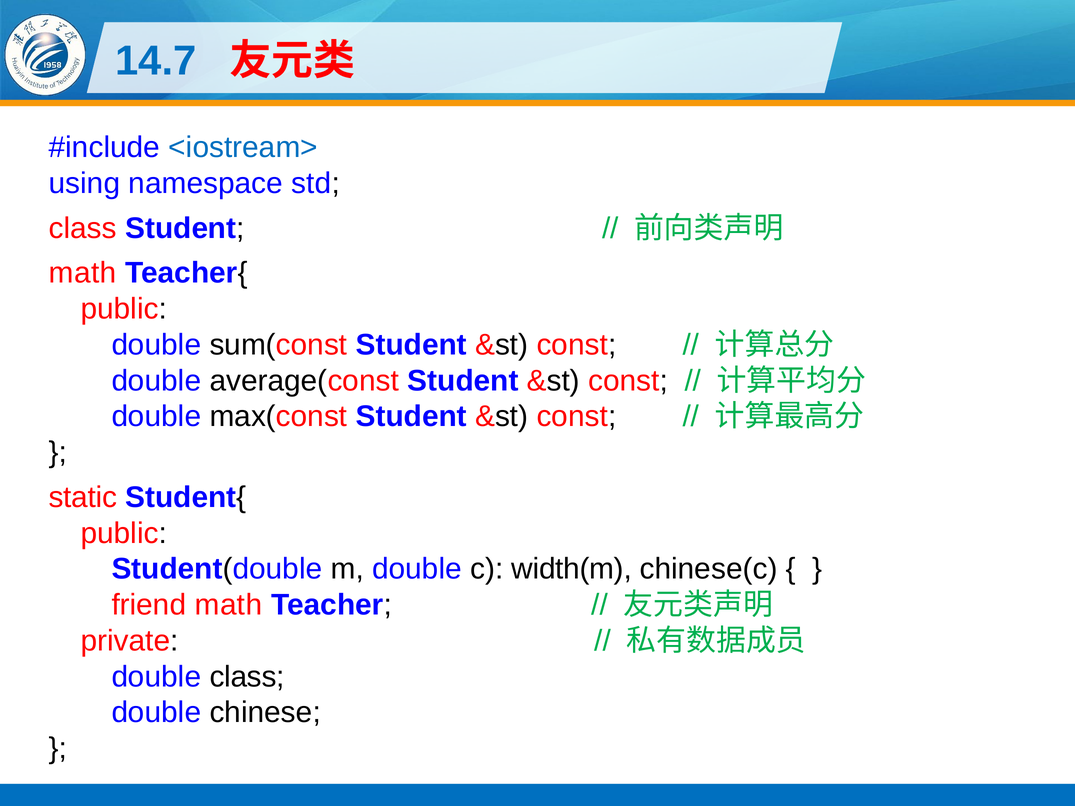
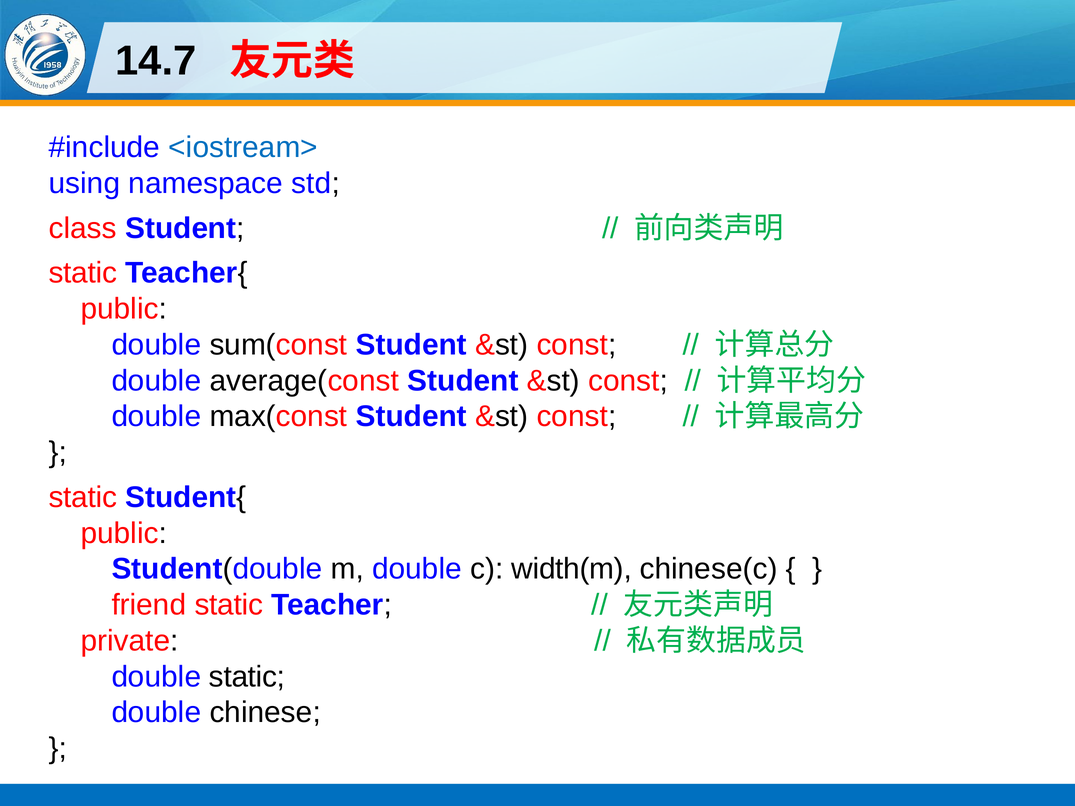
14.7 colour: blue -> black (156, 61)
math: math -> static (83, 273)
friend math: math -> static (229, 605)
double class: class -> static (247, 677)
